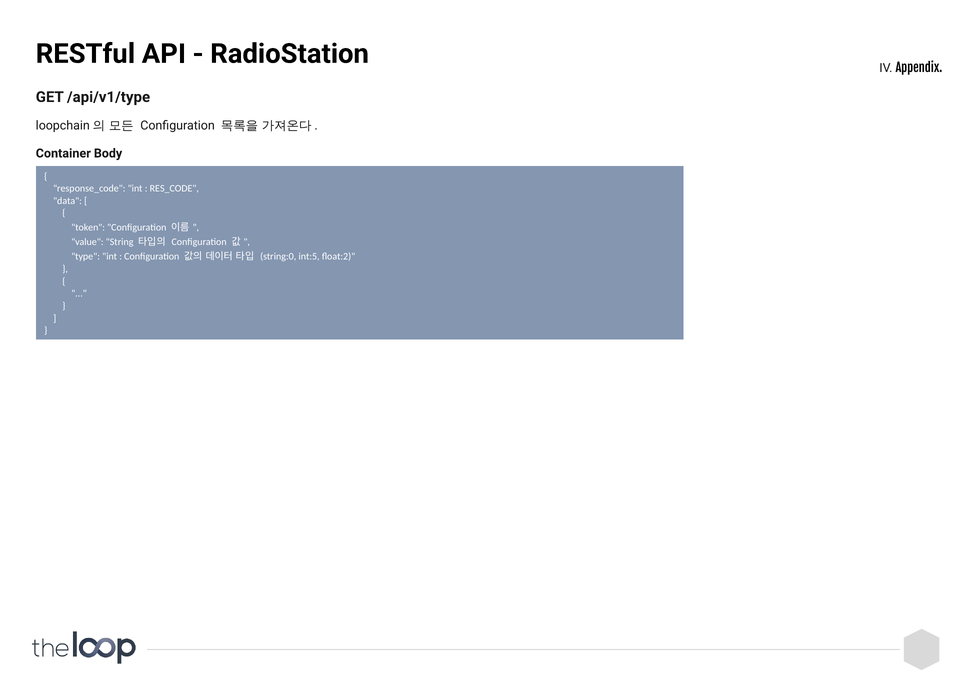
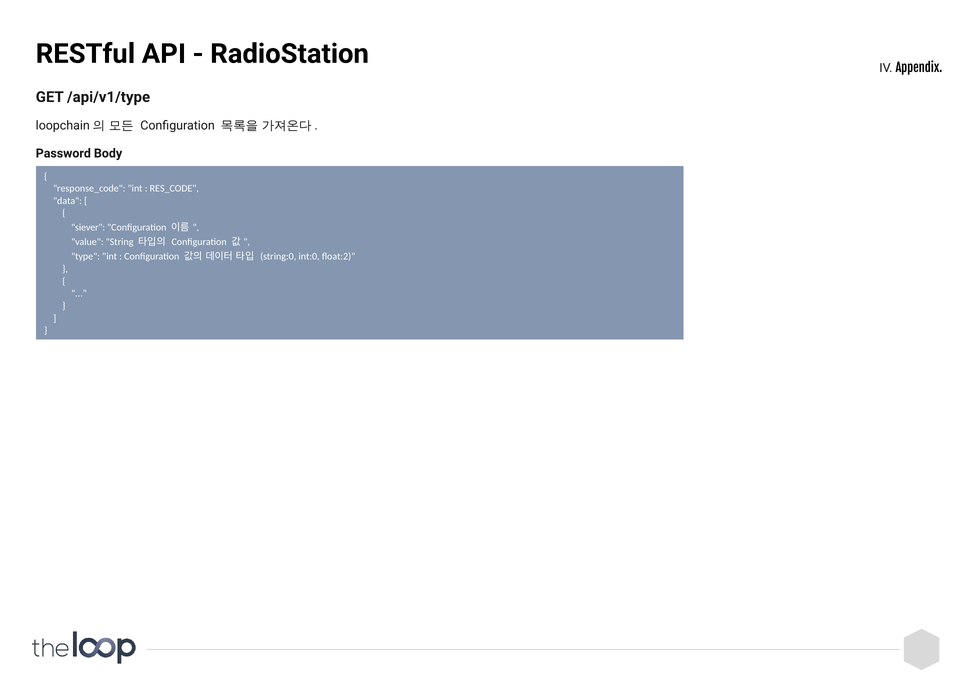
Container: Container -> Password (63, 153)
token: token -> siever (88, 227)
int:5: int:5 -> int:0 (309, 256)
